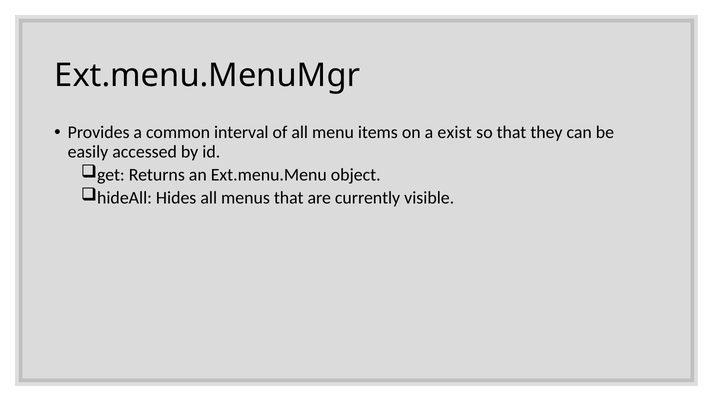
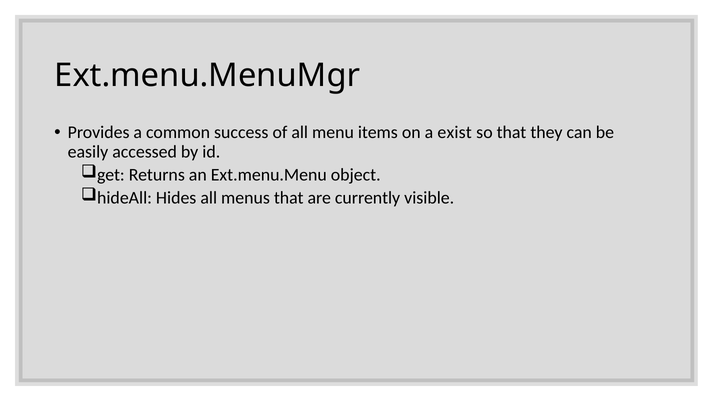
interval: interval -> success (241, 133)
